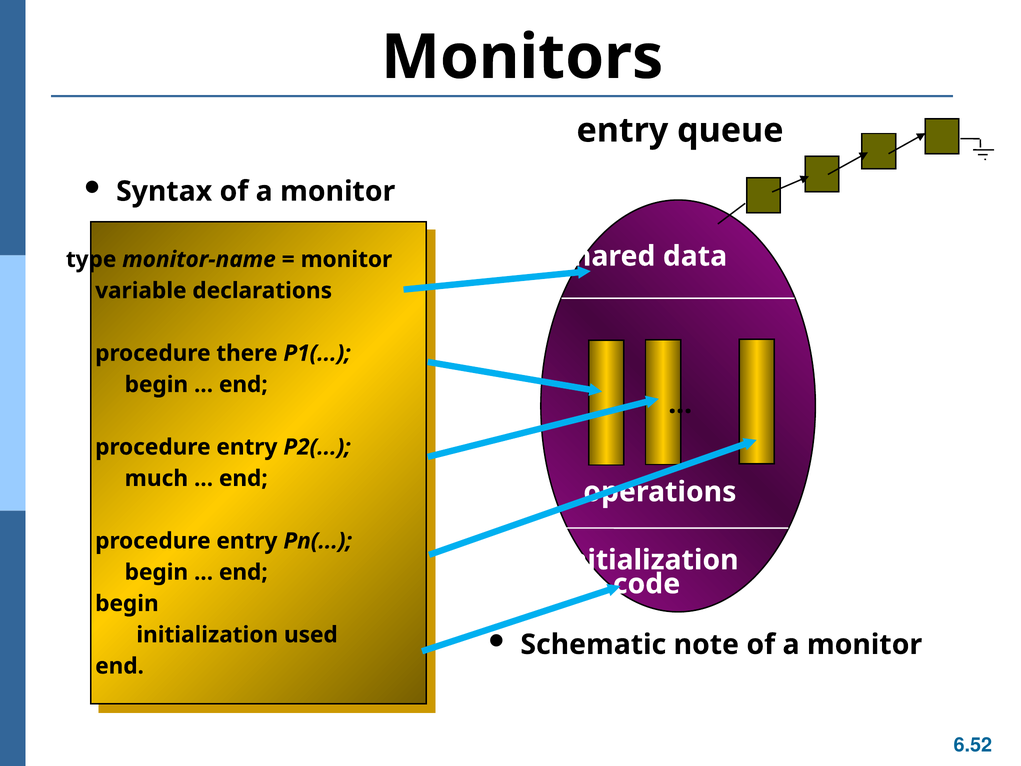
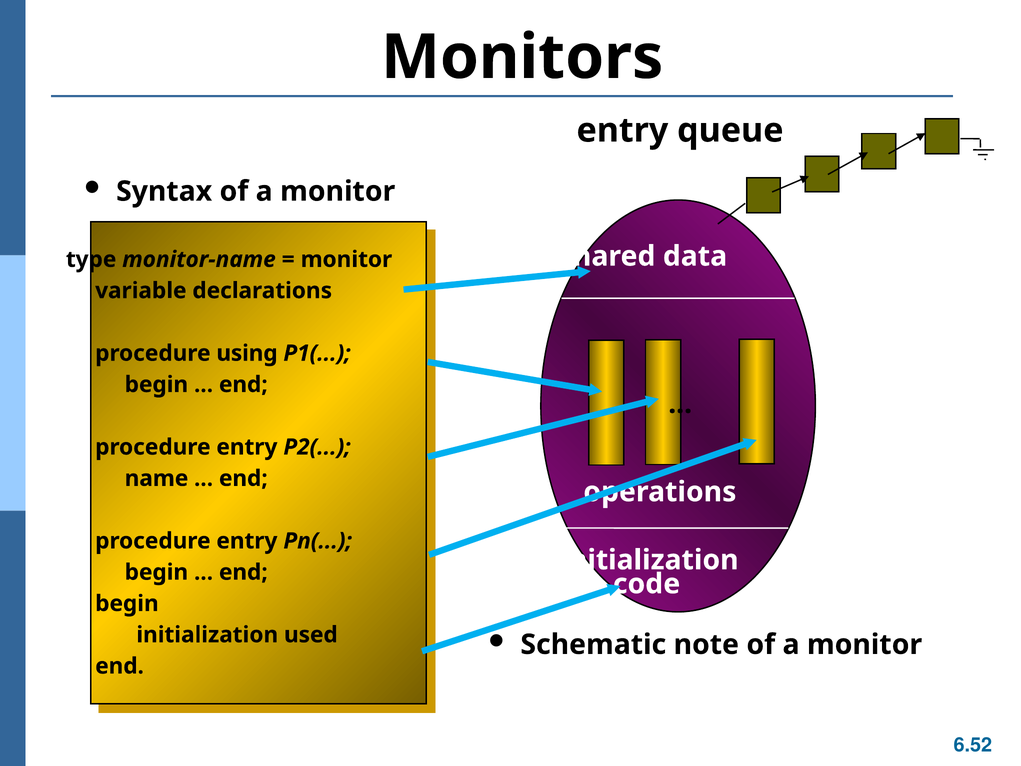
there: there -> using (247, 353)
much: much -> name (156, 478)
